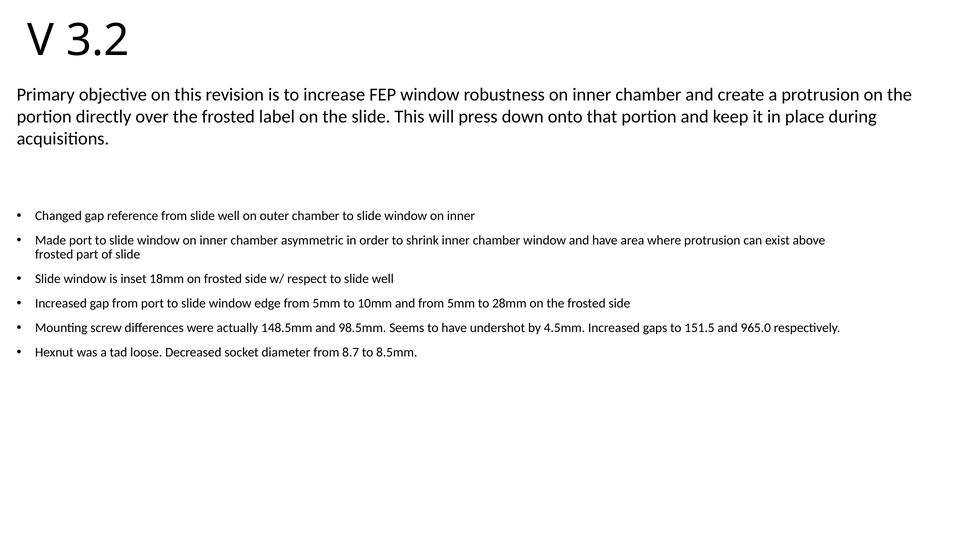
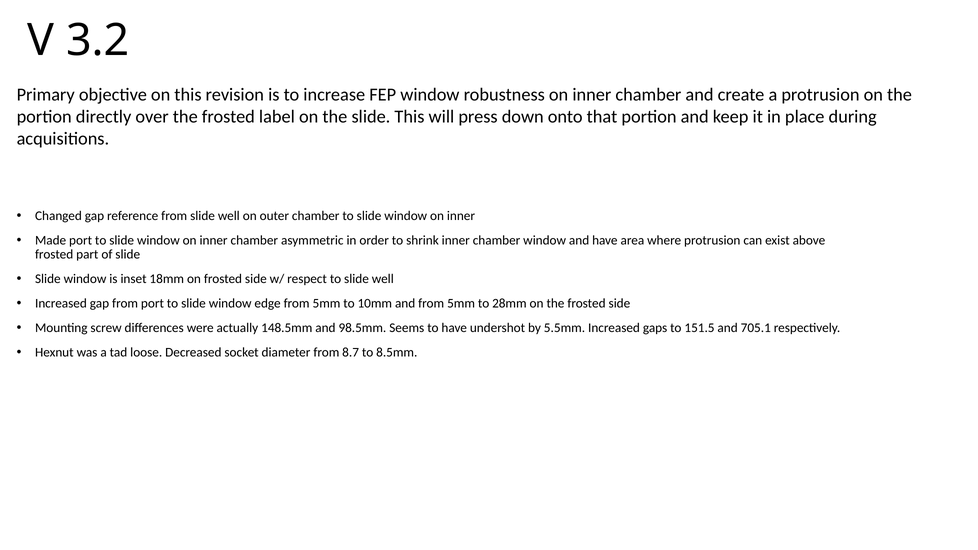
4.5mm: 4.5mm -> 5.5mm (565, 328)
965.0: 965.0 -> 705.1 (756, 328)
